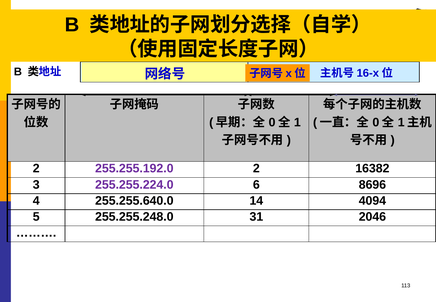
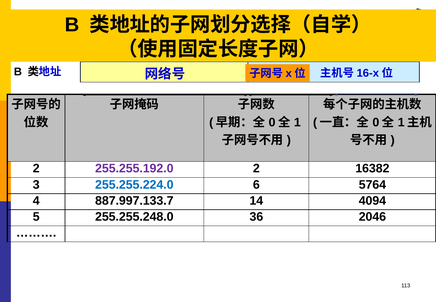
255.255.224.0 colour: purple -> blue (134, 185)
8696: 8696 -> 5764 (372, 185)
255.255.640.0: 255.255.640.0 -> 887.997.133.7 (134, 201)
31: 31 -> 36 (256, 217)
